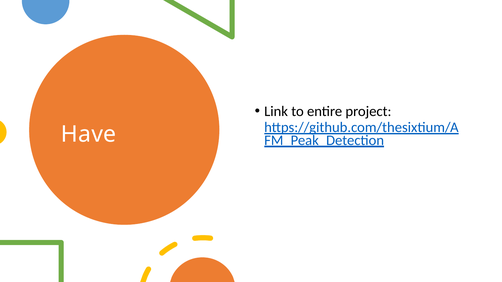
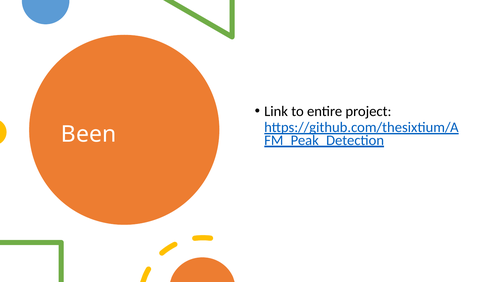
Have: Have -> Been (89, 134)
